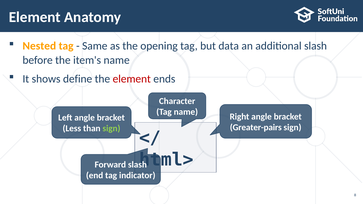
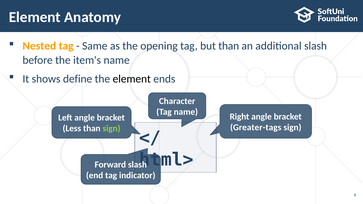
but data: data -> than (229, 46)
element colour: red -> black (132, 79)
Greater-pairs: Greater-pairs -> Greater-tags (256, 128)
